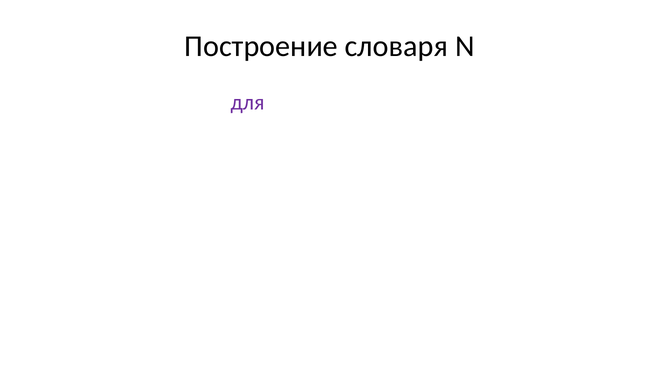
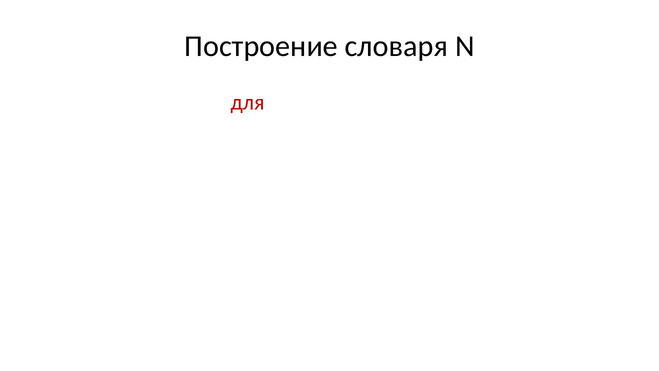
для colour: purple -> red (248, 103)
